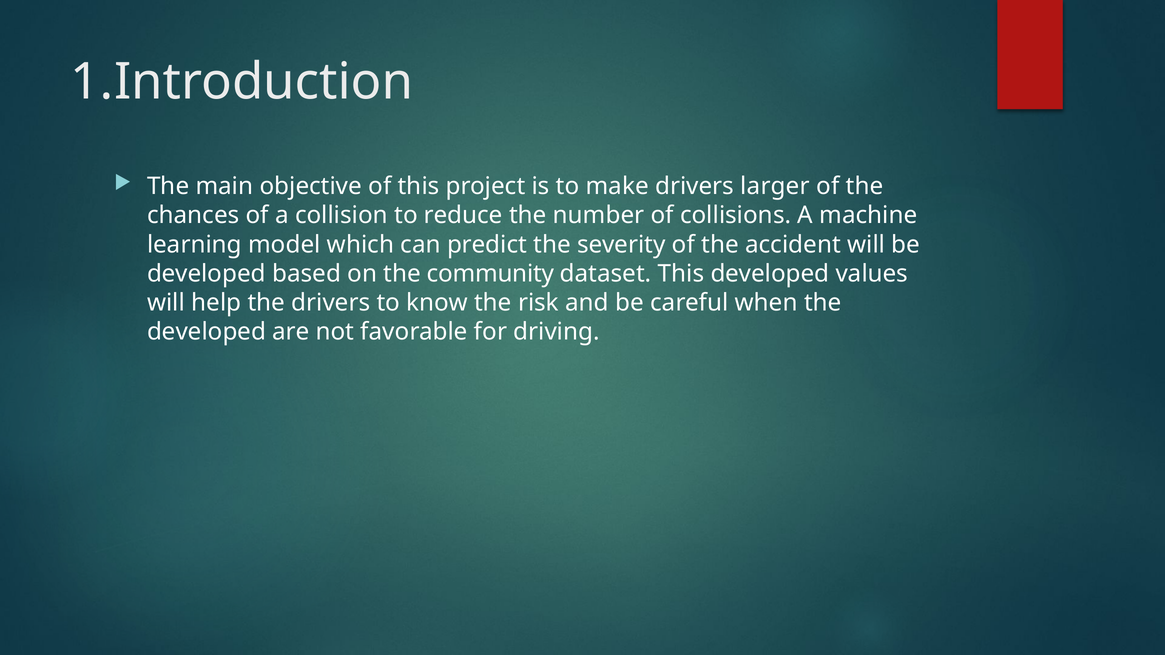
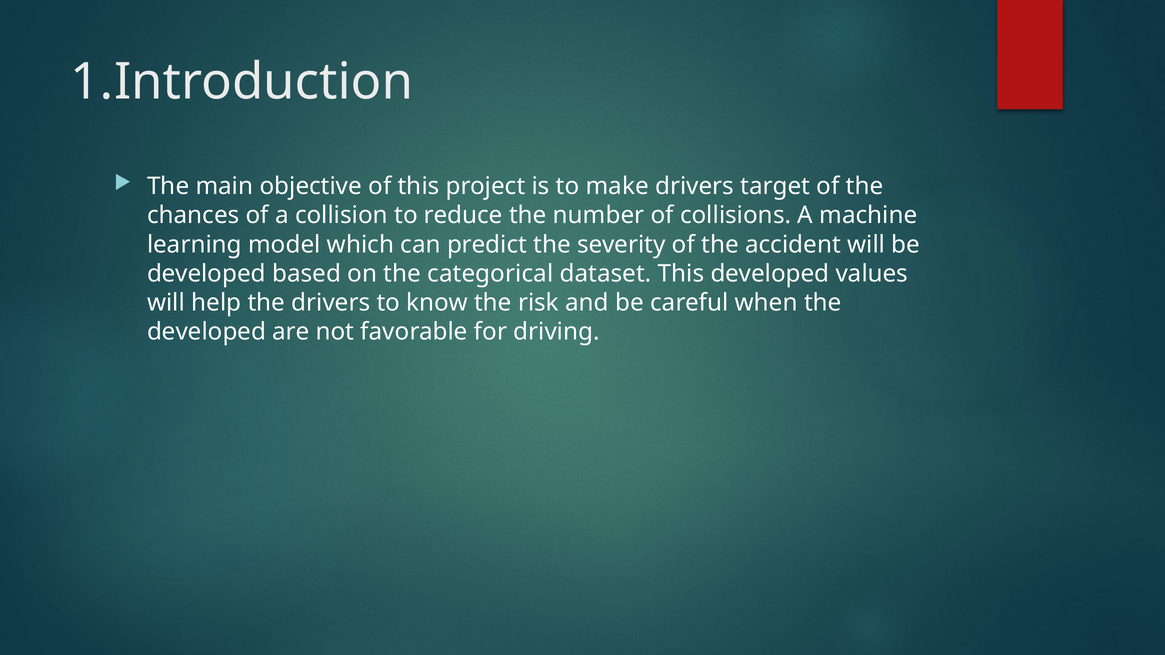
larger: larger -> target (775, 186)
community: community -> categorical (490, 274)
